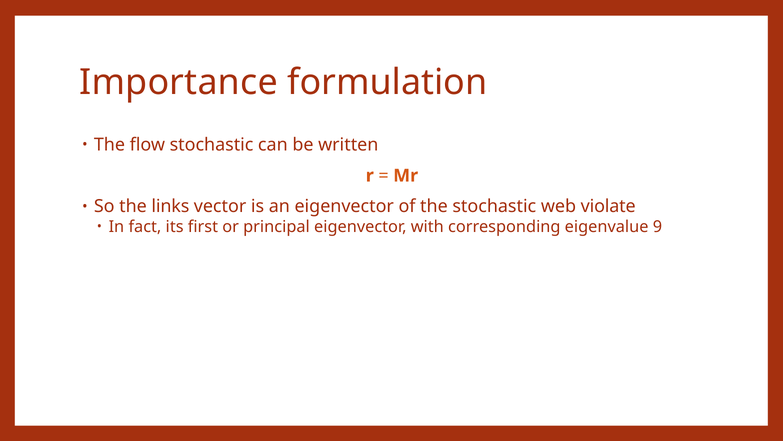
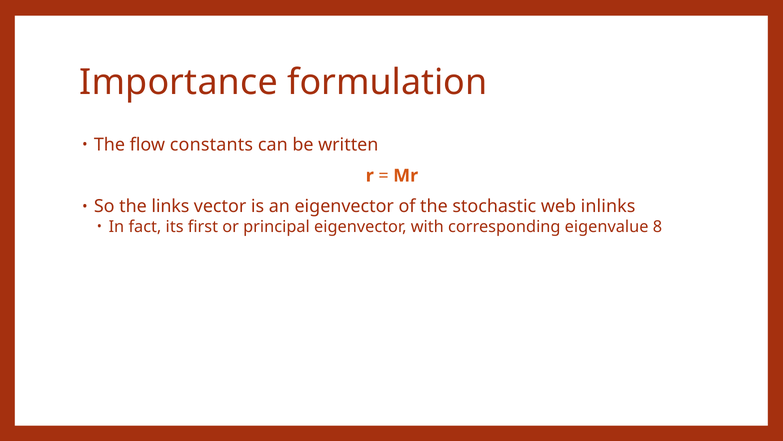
flow stochastic: stochastic -> constants (211, 145)
violate: violate -> inlinks (608, 206)
9: 9 -> 8 (657, 226)
